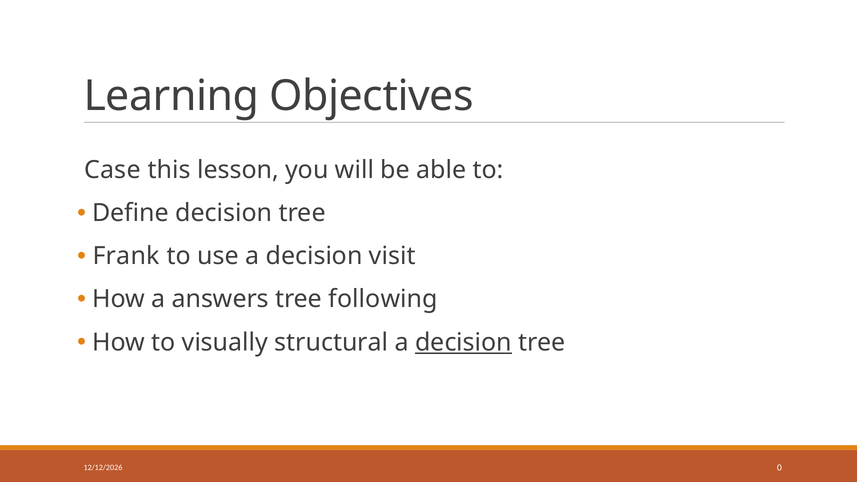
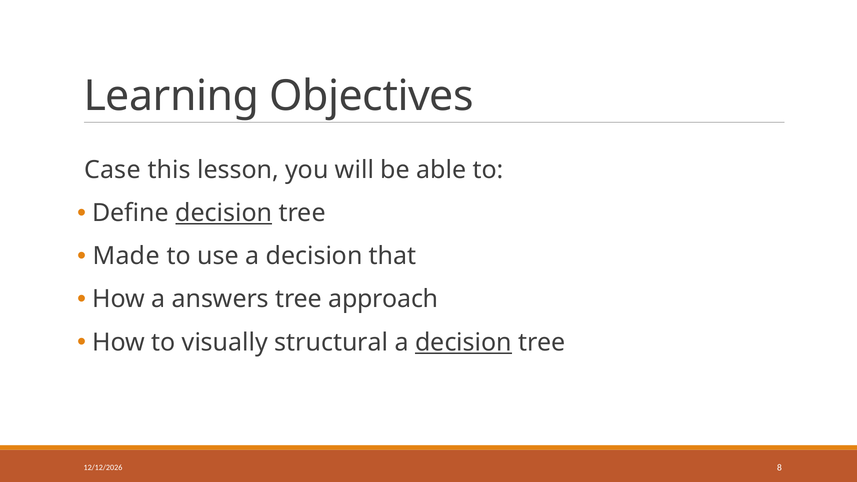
decision underline: none -> present (224, 213)
Frank: Frank -> Made (126, 256)
visit: visit -> that (393, 256)
following: following -> approach (383, 299)
0: 0 -> 8 (779, 467)
